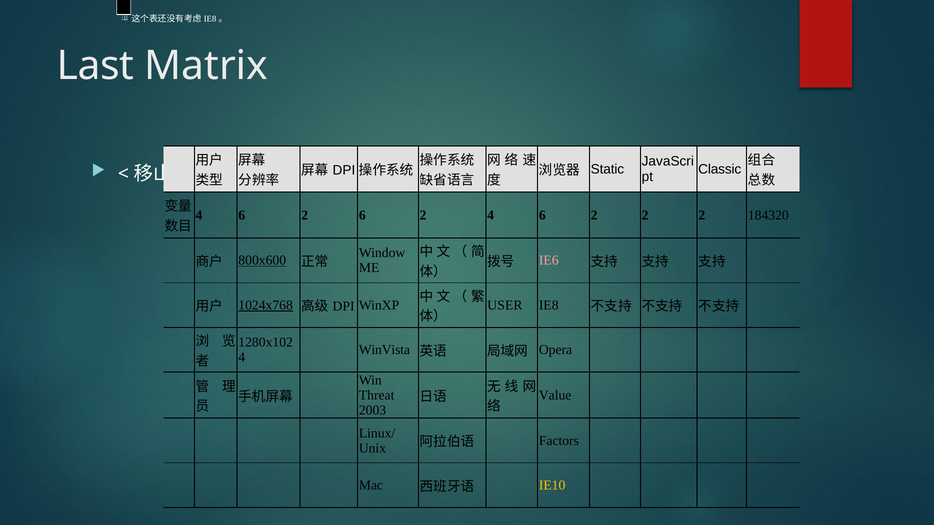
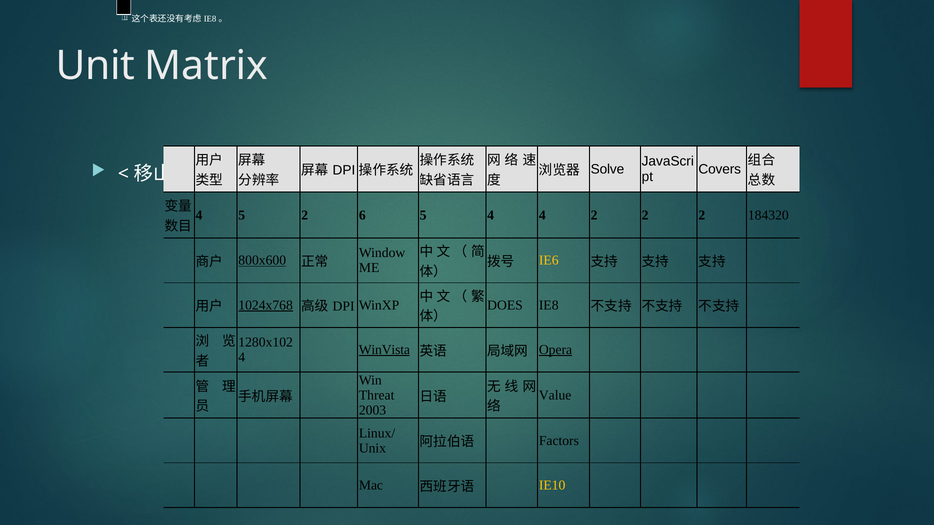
Last: Last -> Unit (95, 66)
Classic: Classic -> Covers (720, 169)
Static: Static -> Solve (607, 169)
6: 6 -> 5 (242, 215)
2 6 2: 2 -> 5 (423, 215)
6: 6 -> 4 (542, 215)
IE6 colour: pink -> yellow (549, 261)
USER: USER -> DOES (505, 305)
WinVista underline: none -> present (384, 350)
Opera underline: none -> present (556, 350)
